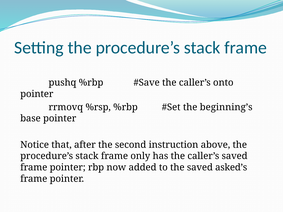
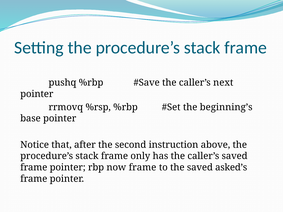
onto: onto -> next (223, 83)
now added: added -> frame (143, 168)
